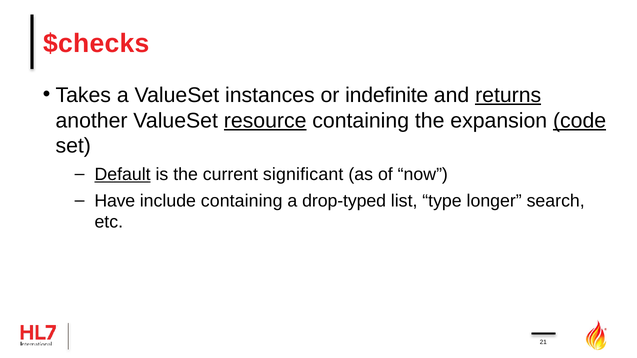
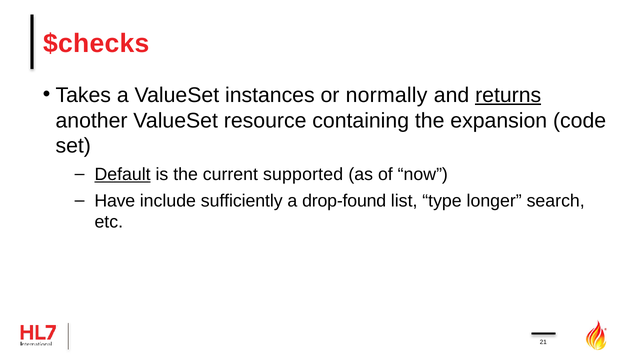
indefinite: indefinite -> normally (387, 95)
resource underline: present -> none (265, 121)
code underline: present -> none (580, 121)
significant: significant -> supported (303, 175)
include containing: containing -> sufficiently (242, 201)
drop-typed: drop-typed -> drop-found (344, 201)
